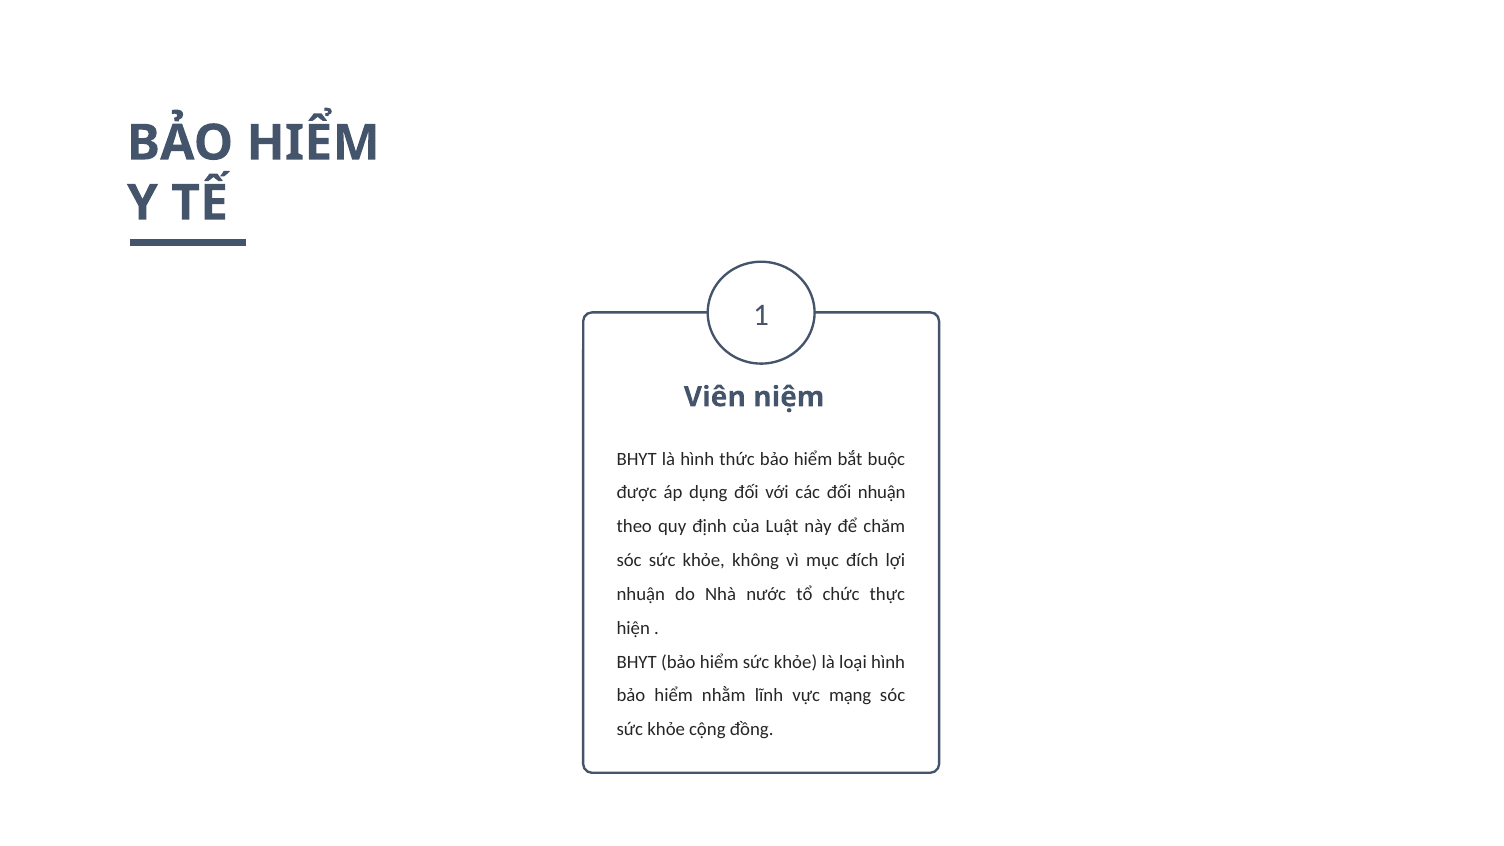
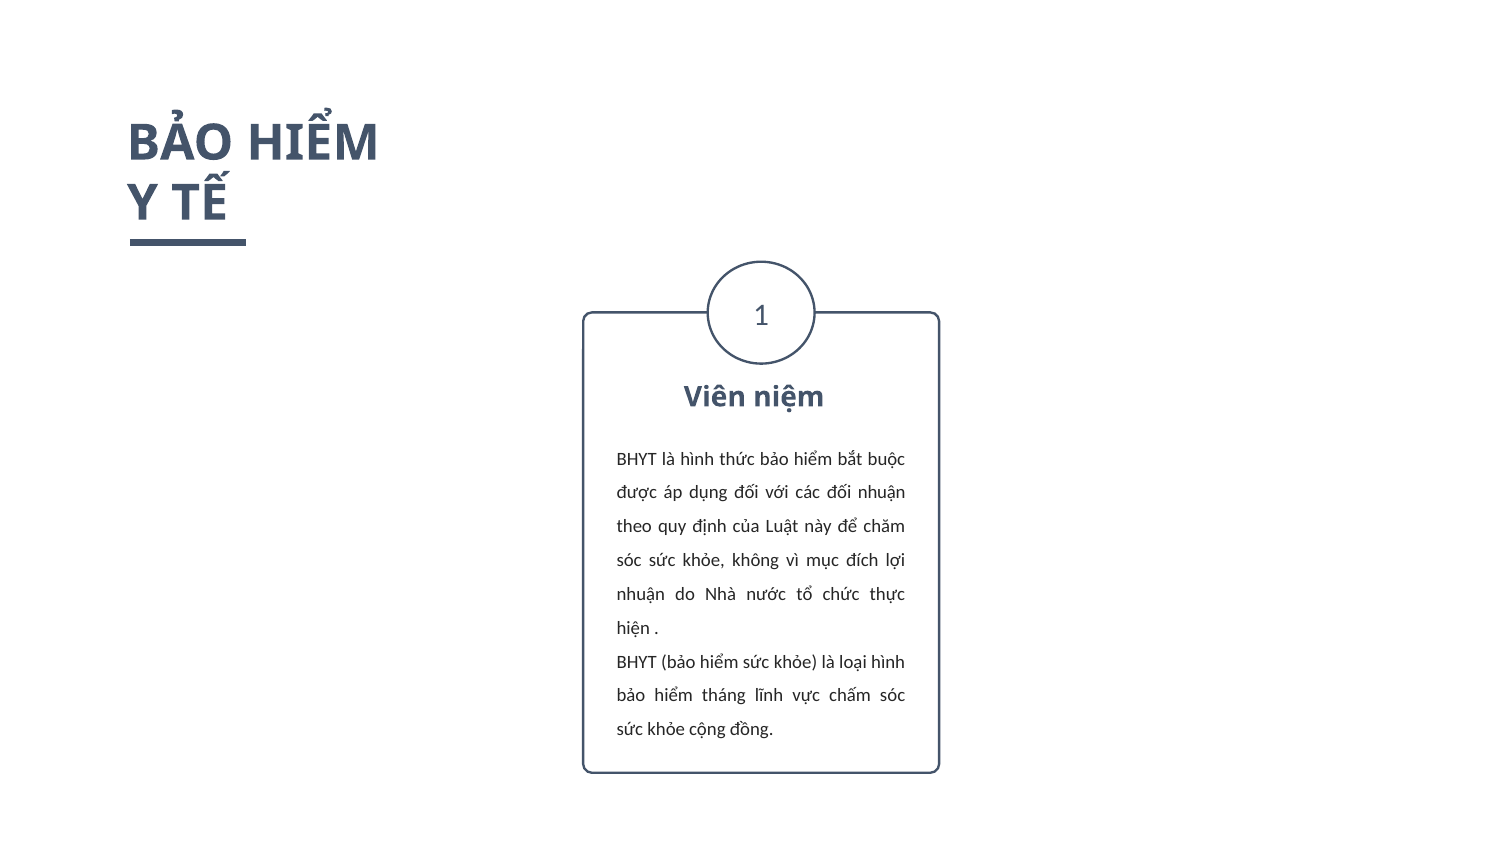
nhằm: nhằm -> tháng (724, 696)
mạng: mạng -> chấm (850, 696)
